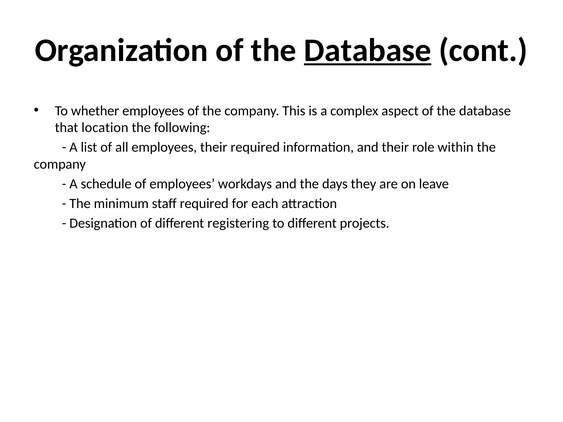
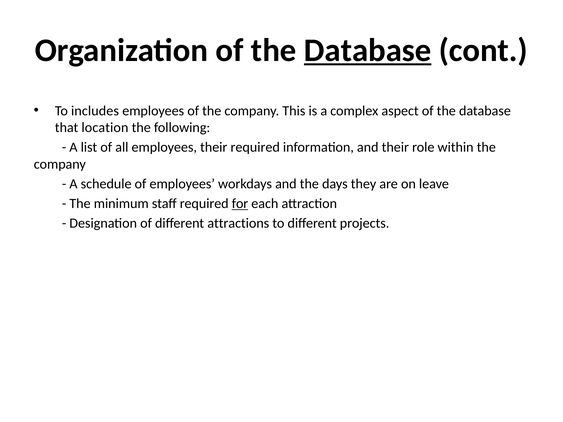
whether: whether -> includes (95, 111)
for underline: none -> present (240, 204)
registering: registering -> attractions (238, 223)
